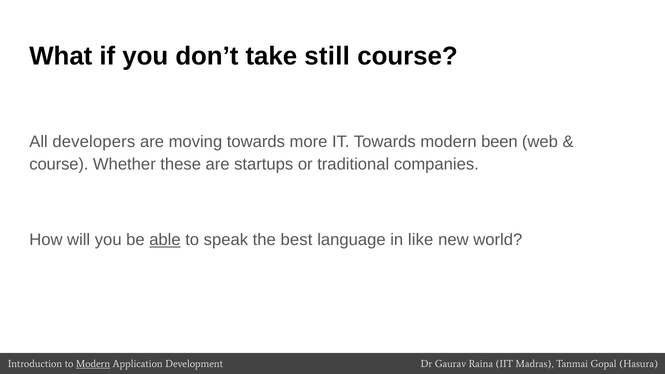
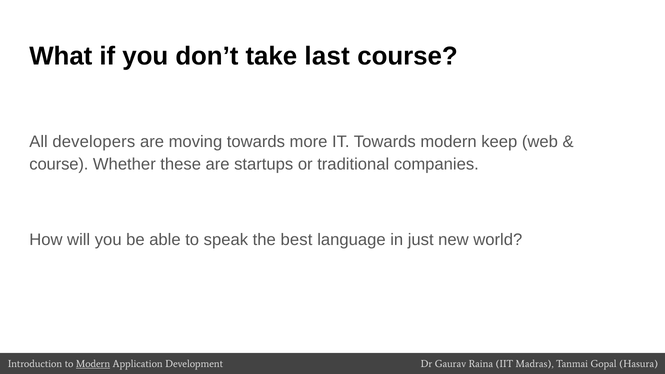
still: still -> last (327, 56)
been: been -> keep (499, 142)
able underline: present -> none (165, 240)
like: like -> just (421, 240)
